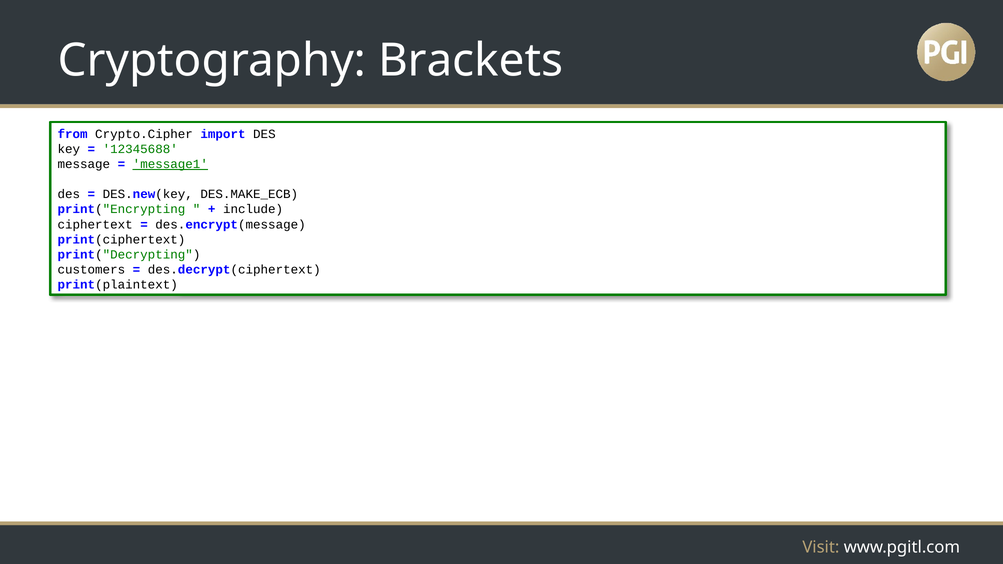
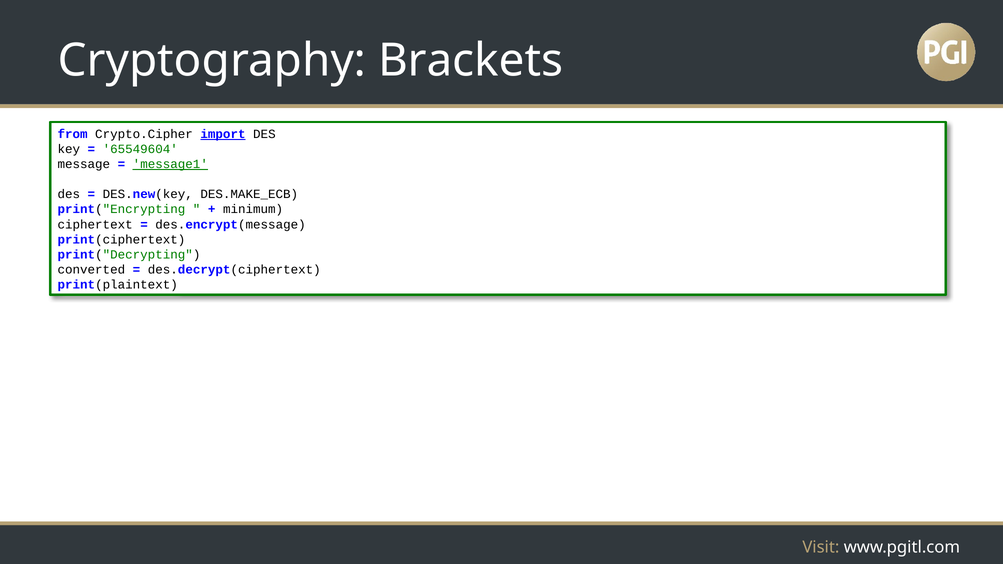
import underline: none -> present (223, 134)
12345688: 12345688 -> 65549604 (140, 149)
include: include -> minimum (253, 209)
customers: customers -> converted (91, 270)
